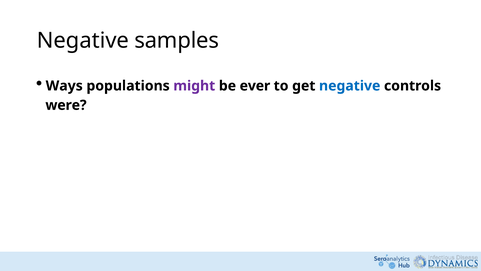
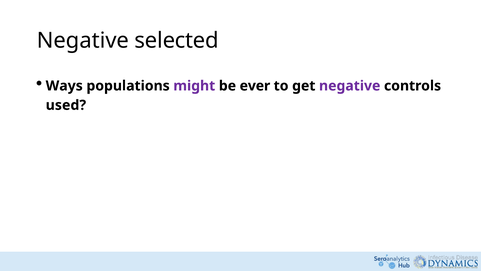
samples: samples -> selected (177, 40)
negative colour: blue -> purple (350, 86)
were: were -> used (66, 105)
